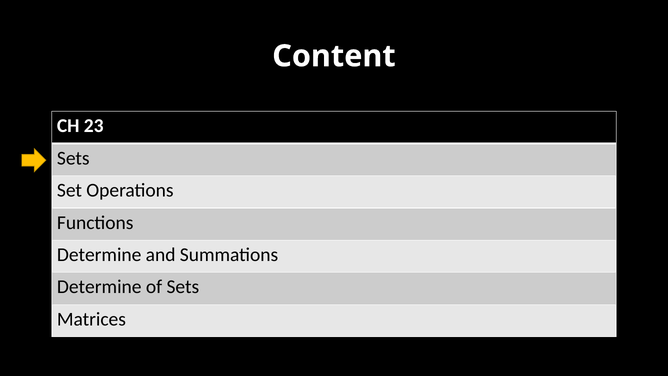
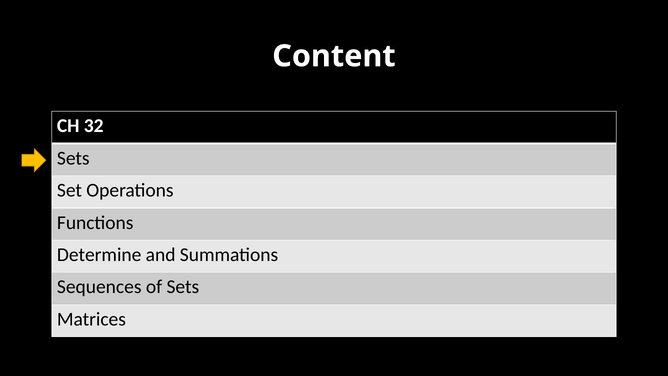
23: 23 -> 32 (94, 126)
Determine: Determine -> Sequences (99, 287)
